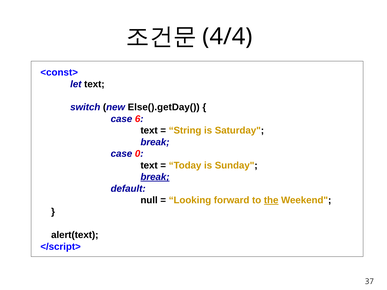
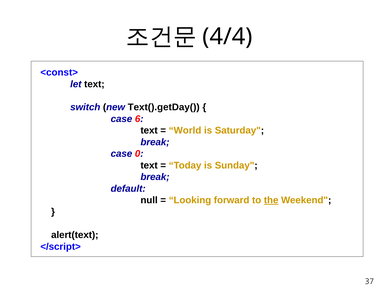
Else().getDay(: Else().getDay( -> Text().getDay( (164, 107)
String: String -> World (185, 131)
break underline: present -> none (155, 177)
